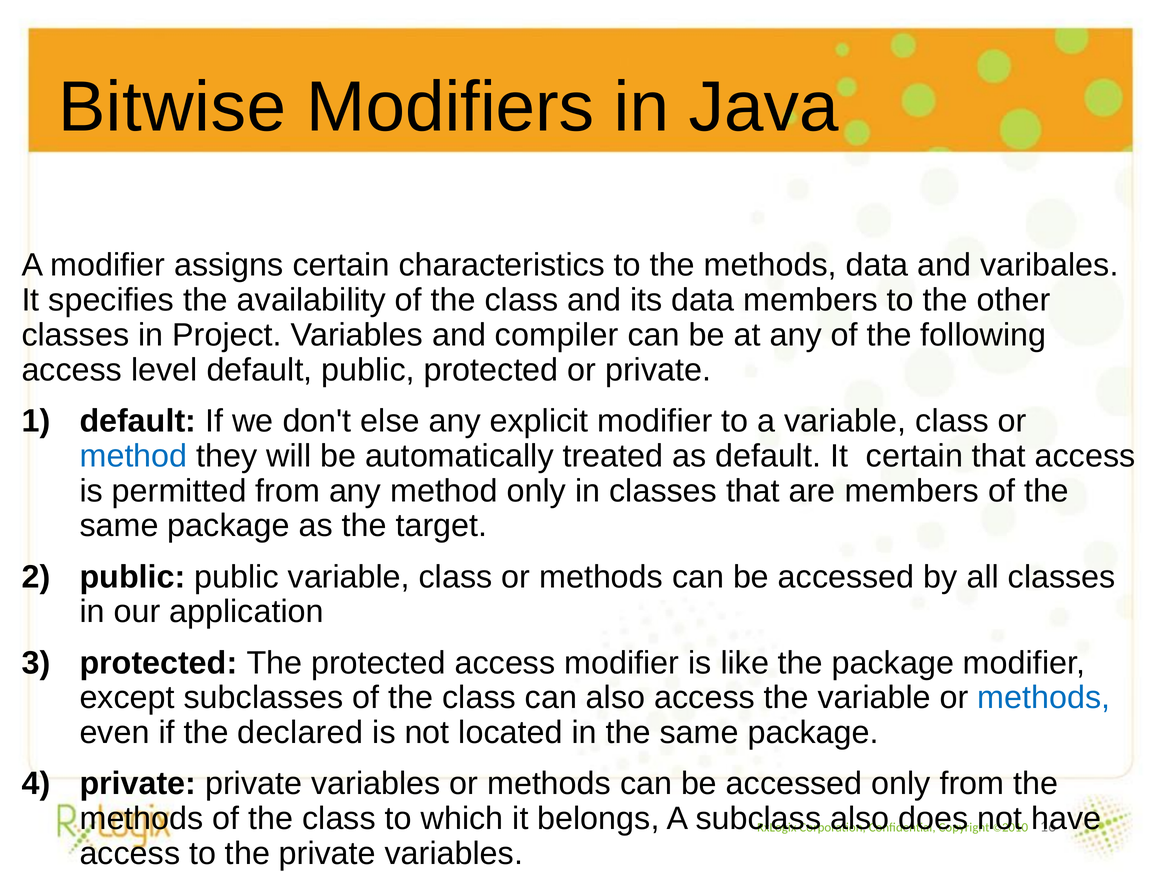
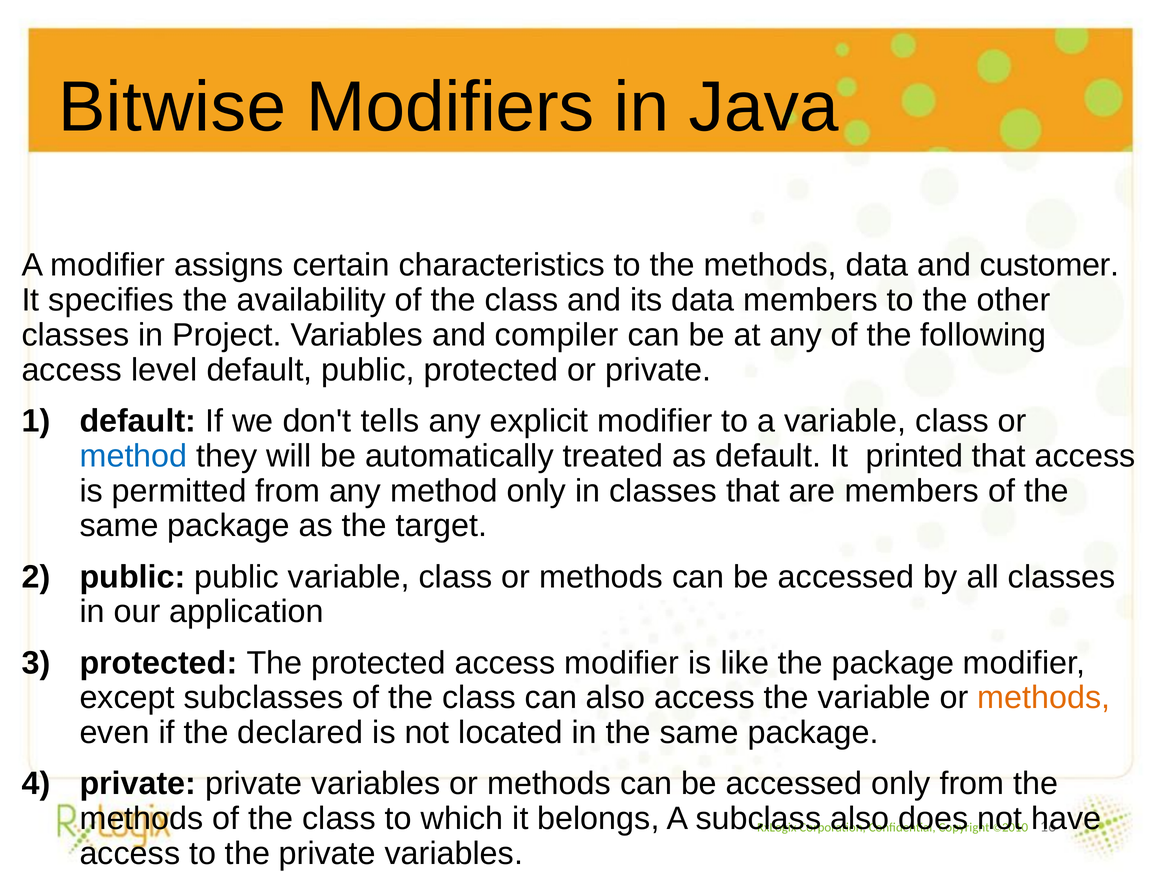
varibales: varibales -> customer (1050, 265)
else: else -> tells (390, 421)
It certain: certain -> printed (915, 456)
methods colour: blue -> orange (1044, 697)
